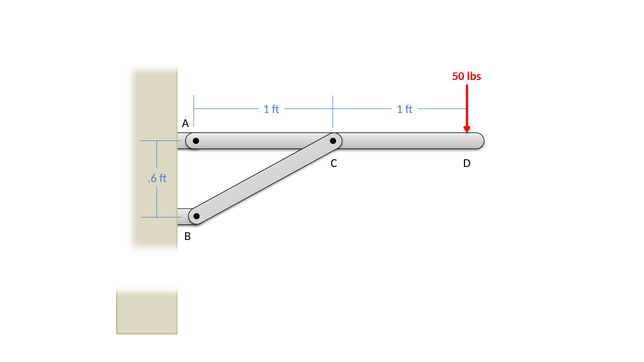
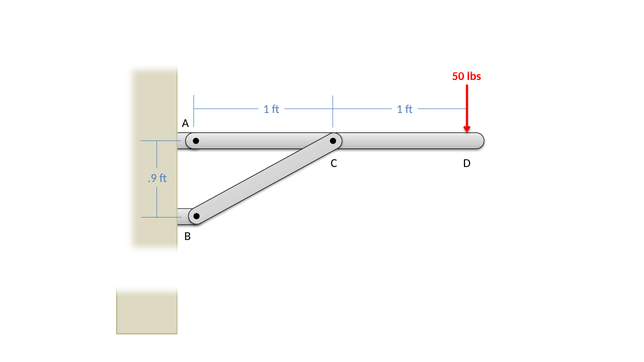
.6: .6 -> .9 (152, 178)
